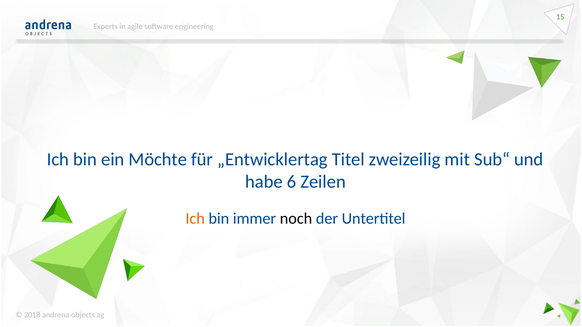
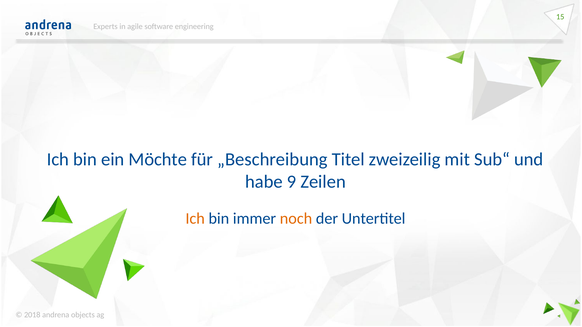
„Entwicklertag: „Entwicklertag -> „Beschreibung (272, 160)
6: 6 -> 9 (292, 182)
noch colour: black -> orange (296, 219)
